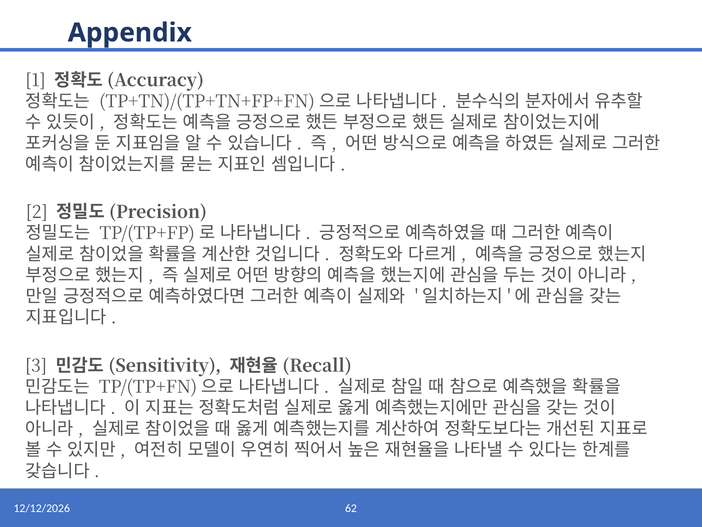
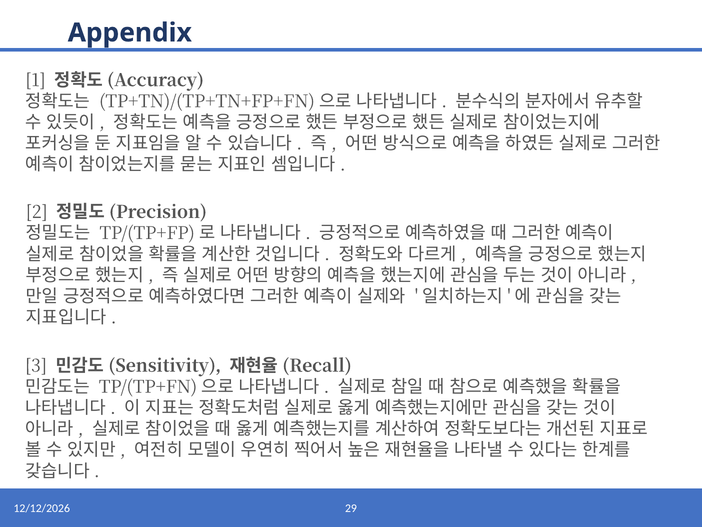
62: 62 -> 29 (351, 508)
